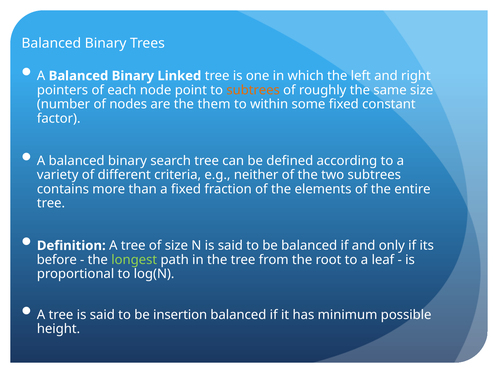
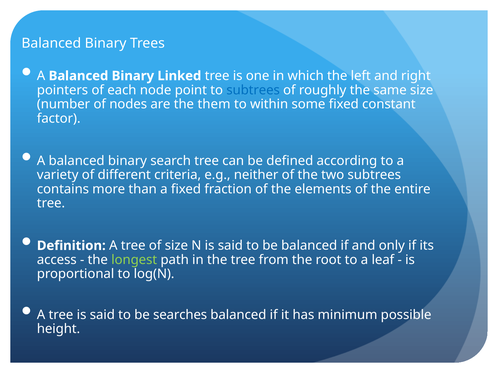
subtrees colour: orange -> blue (253, 90)
before: before -> access (57, 260)
insertion: insertion -> searches (180, 315)
